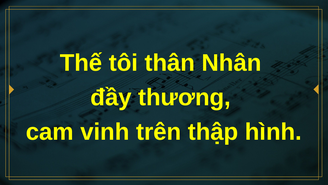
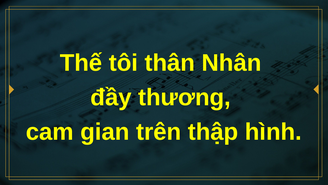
vinh: vinh -> gian (105, 132)
